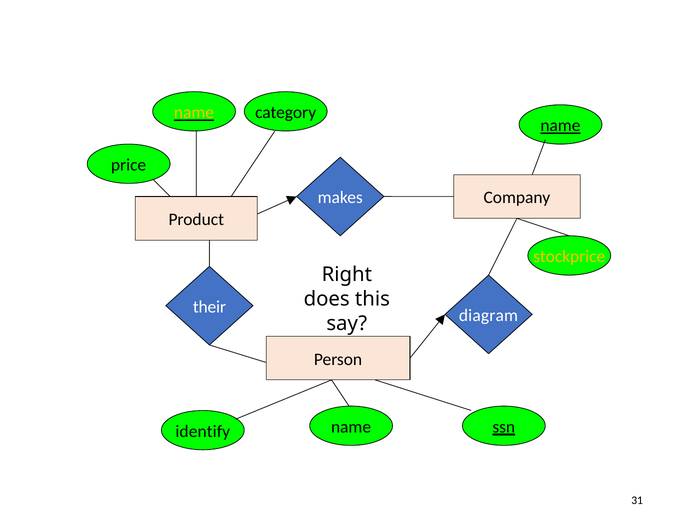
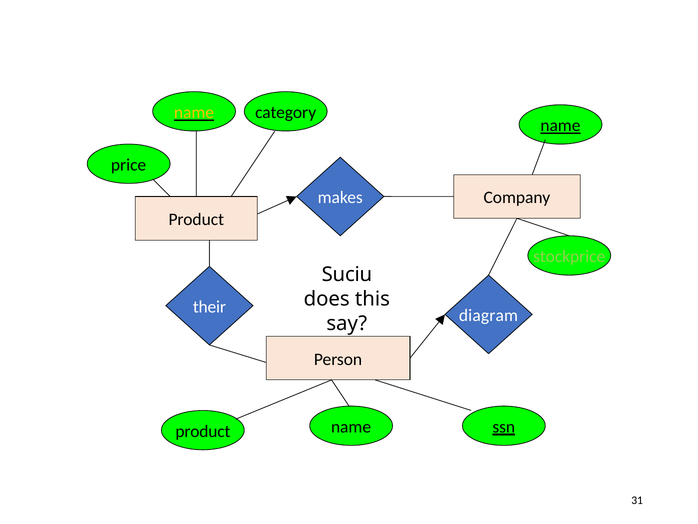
stockprice colour: yellow -> light green (569, 256)
Right: Right -> Suciu (347, 274)
identify: identify -> product (203, 431)
